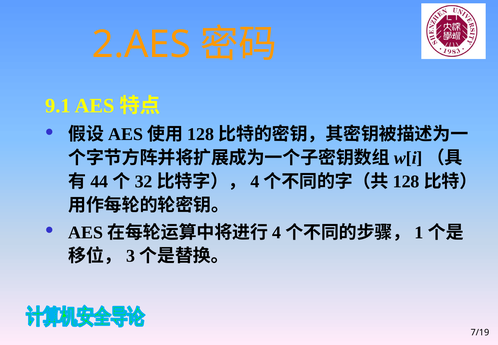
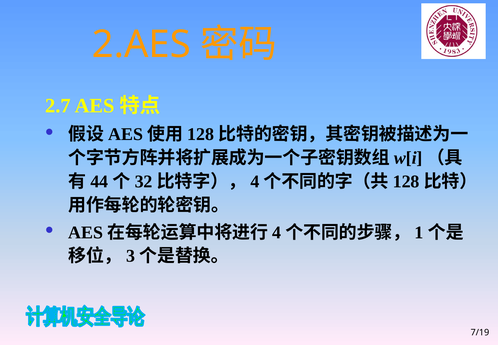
9.1: 9.1 -> 2.7 (58, 106)
